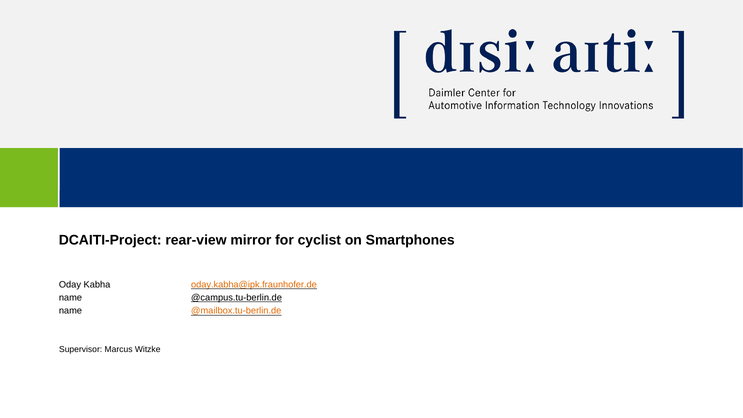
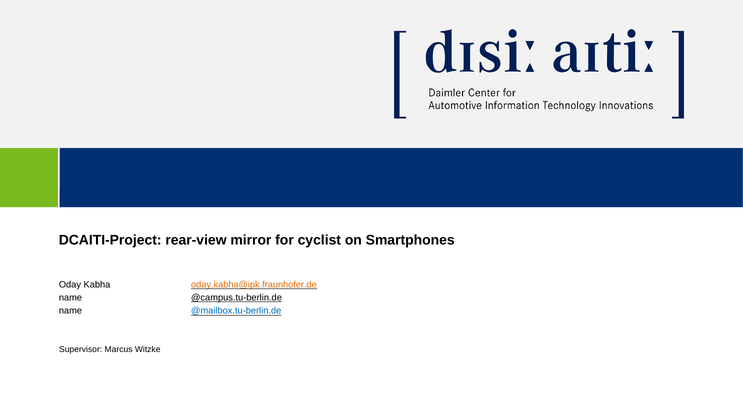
@mailbox.tu-berlin.de colour: orange -> blue (236, 311)
